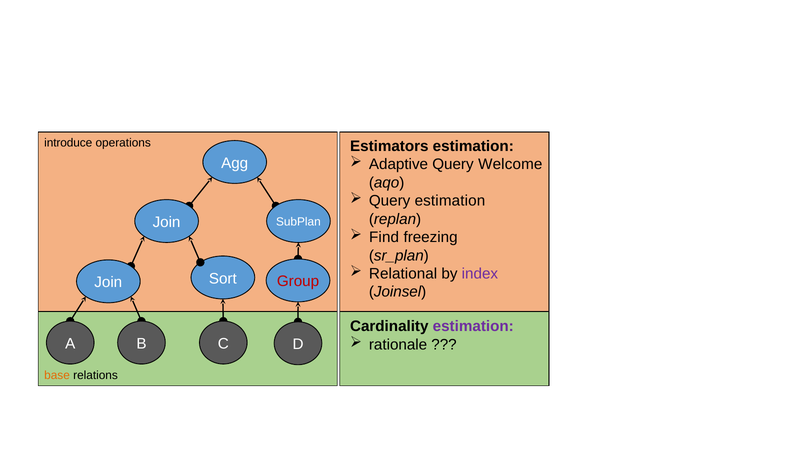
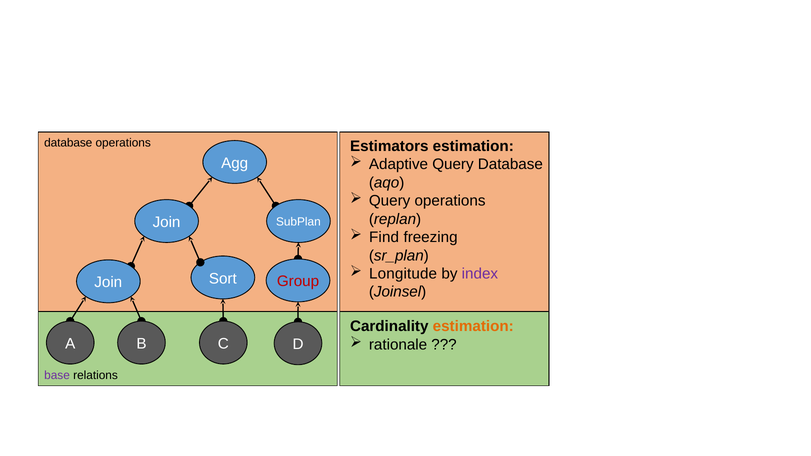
introduce: introduce -> database (68, 143)
Query Welcome: Welcome -> Database (510, 164)
Query estimation: estimation -> operations (450, 201)
Relational: Relational -> Longitude (403, 274)
estimation colour: purple -> orange (473, 326)
base colour: orange -> purple (57, 375)
